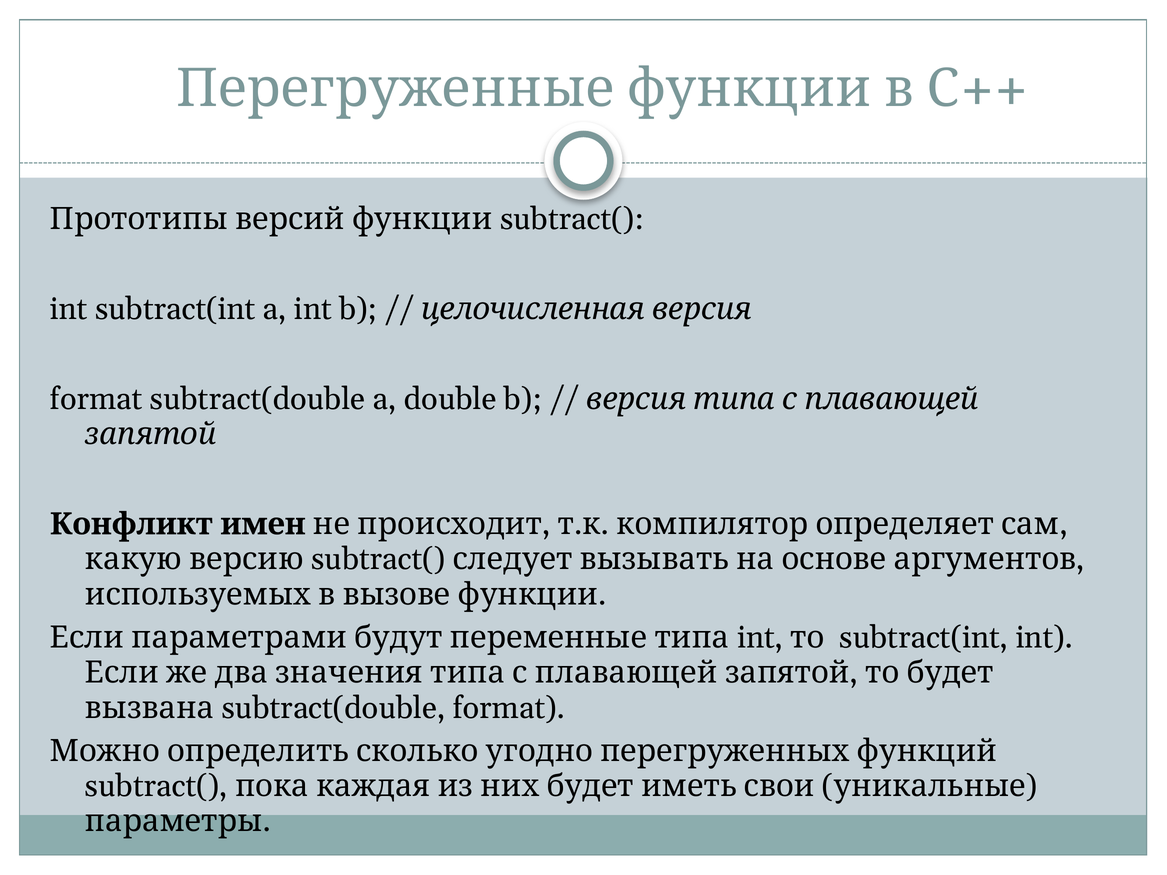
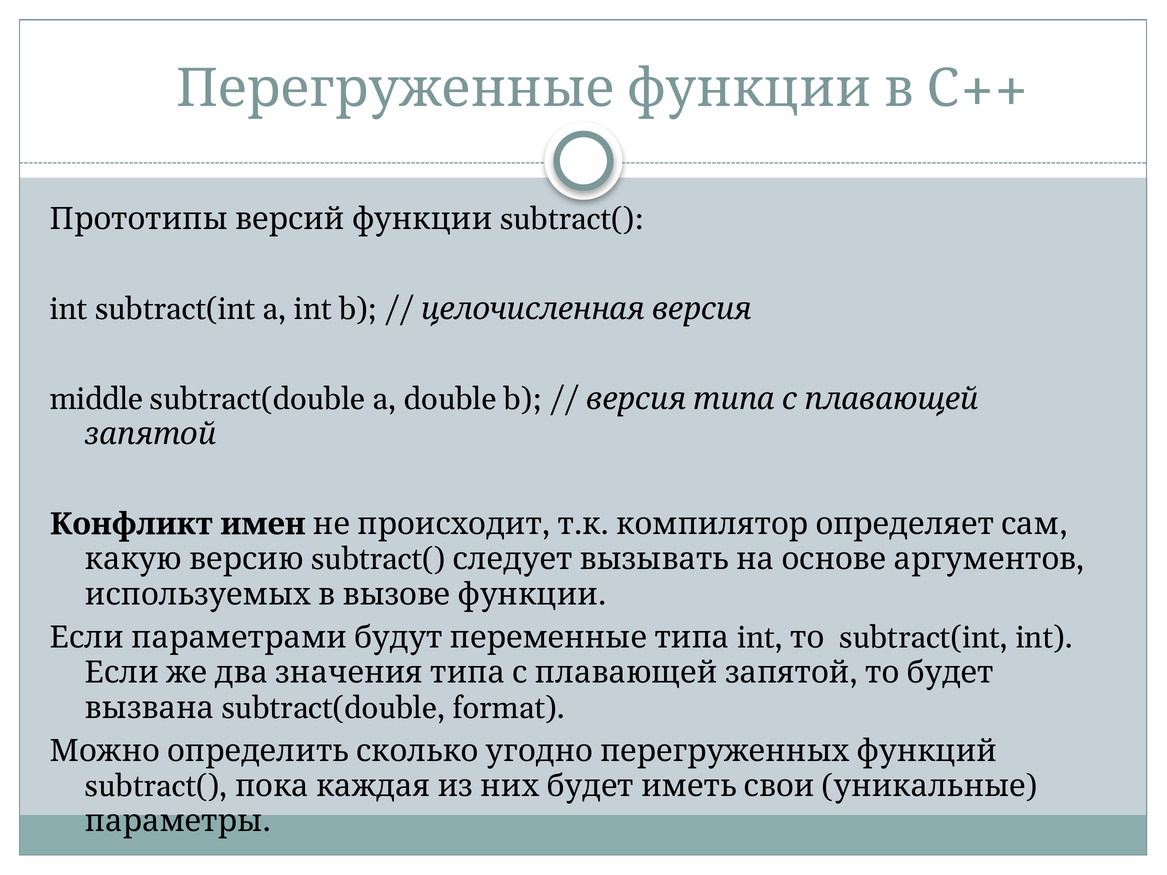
format: format -> middle (96, 399)
